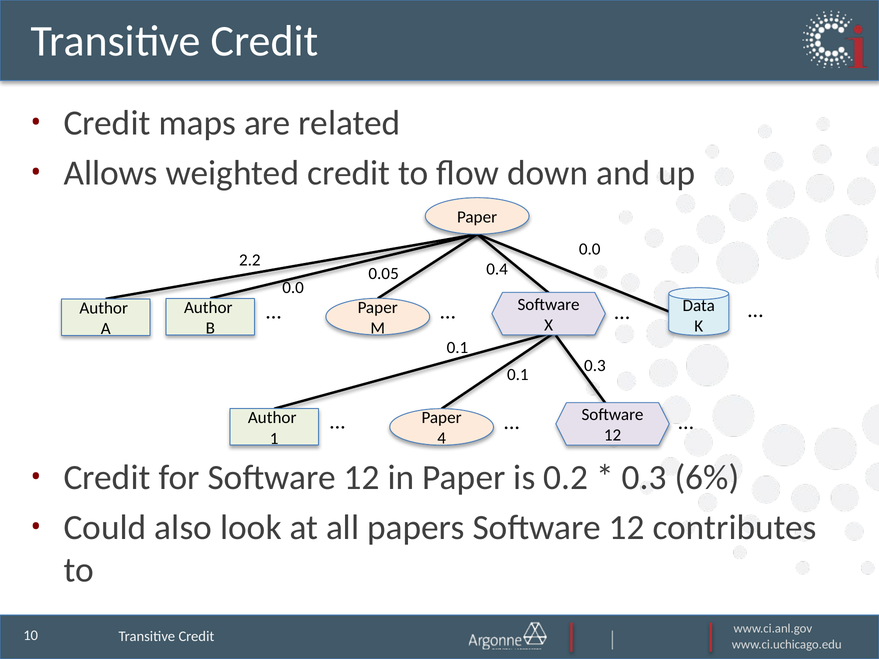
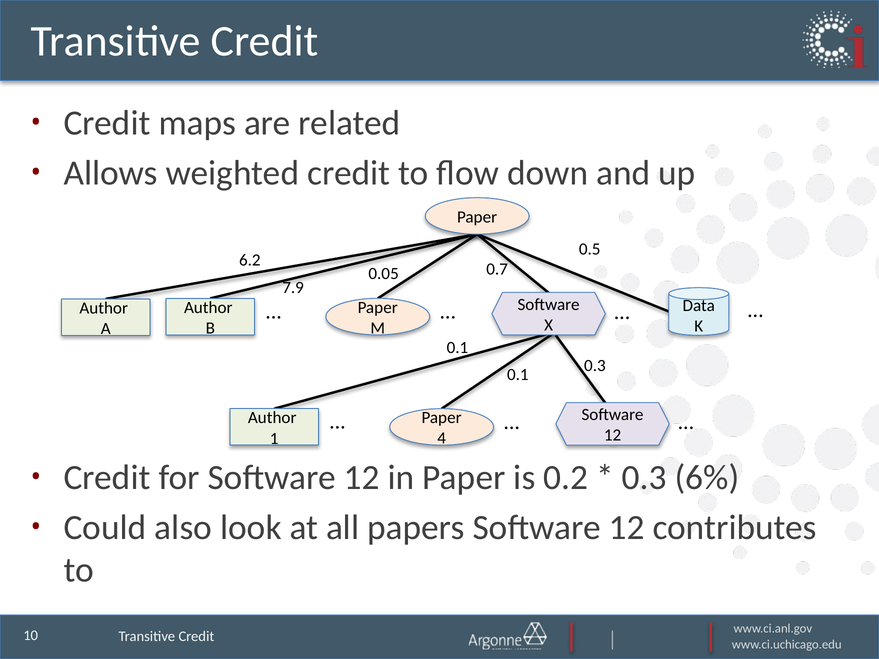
0.0: 0.0 -> 0.5 (590, 249)
2.2: 2.2 -> 6.2 (250, 260)
0.4: 0.4 -> 0.7 (497, 269)
0.0: 0.0 -> 7.9 (293, 288)
